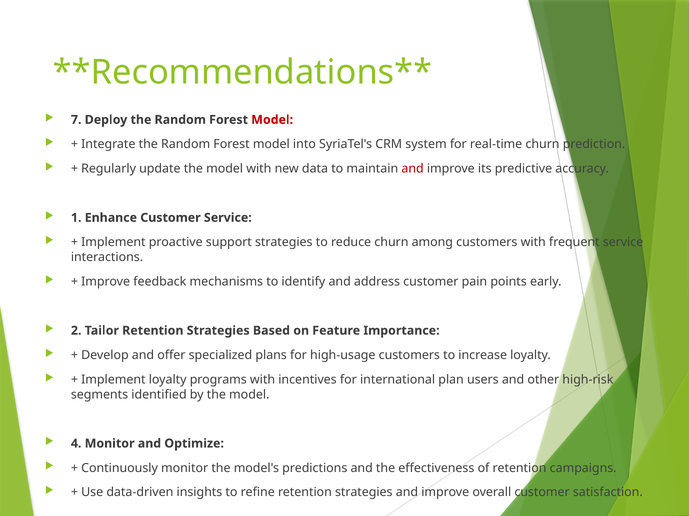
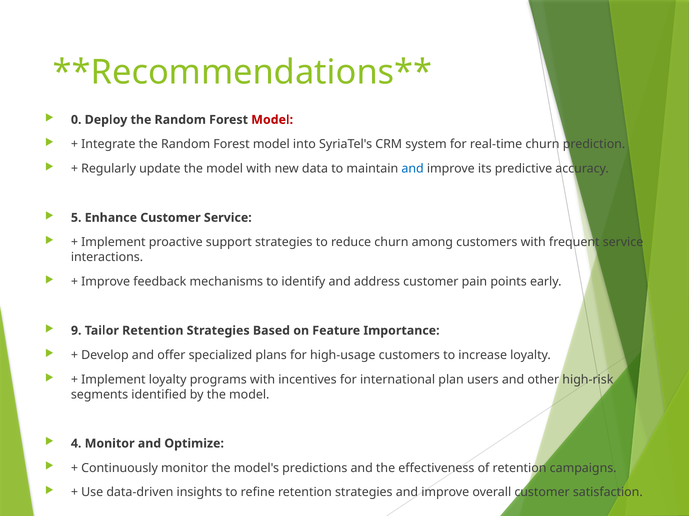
7: 7 -> 0 (76, 120)
and colour: red -> blue (413, 169)
1: 1 -> 5 (76, 218)
2: 2 -> 9 (76, 331)
